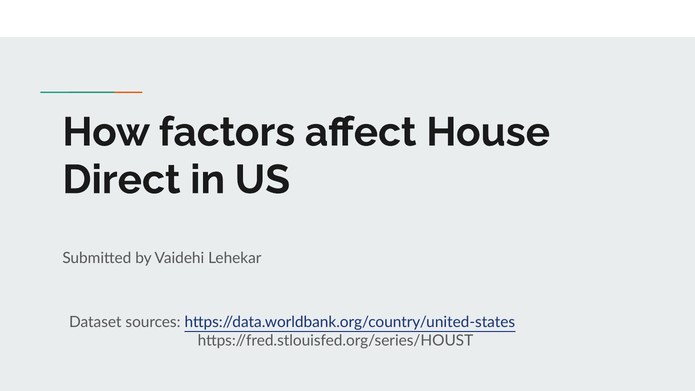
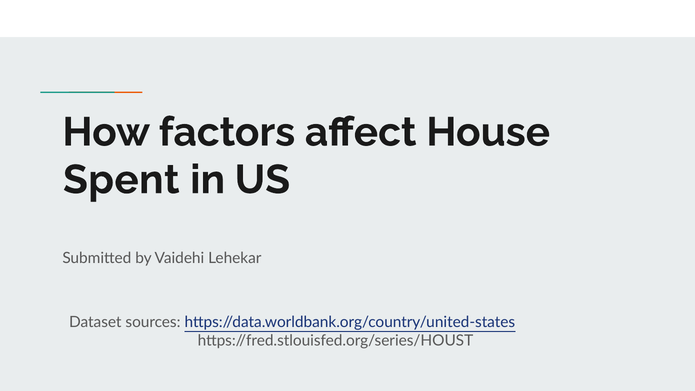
Direct: Direct -> Spent (121, 180)
